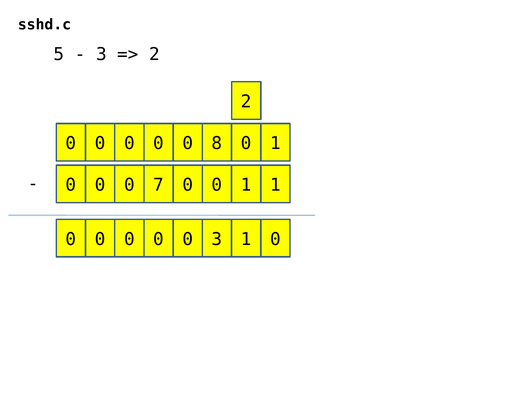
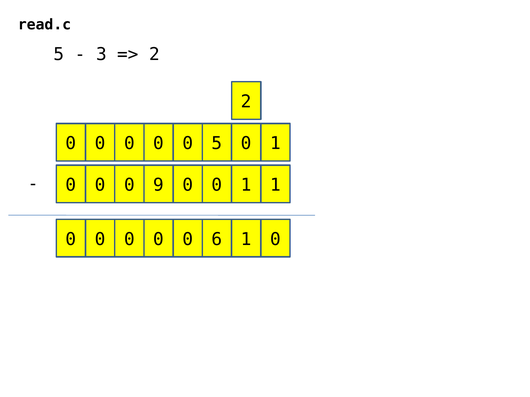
sshd.c: sshd.c -> read.c (44, 25)
0 8: 8 -> 5 (217, 144)
7: 7 -> 9 (159, 185)
0 3: 3 -> 6 (217, 240)
